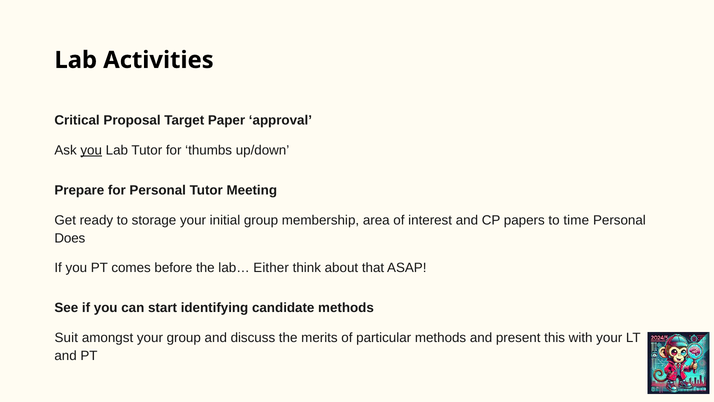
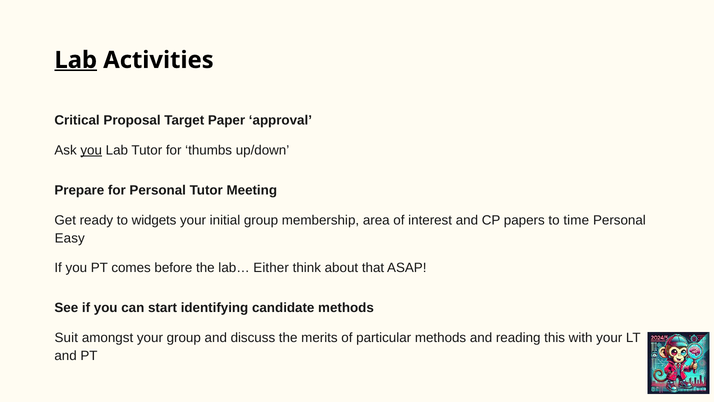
Lab underline: none -> present (76, 60)
storage: storage -> widgets (154, 220)
Does: Does -> Easy (70, 238)
present: present -> reading (518, 338)
